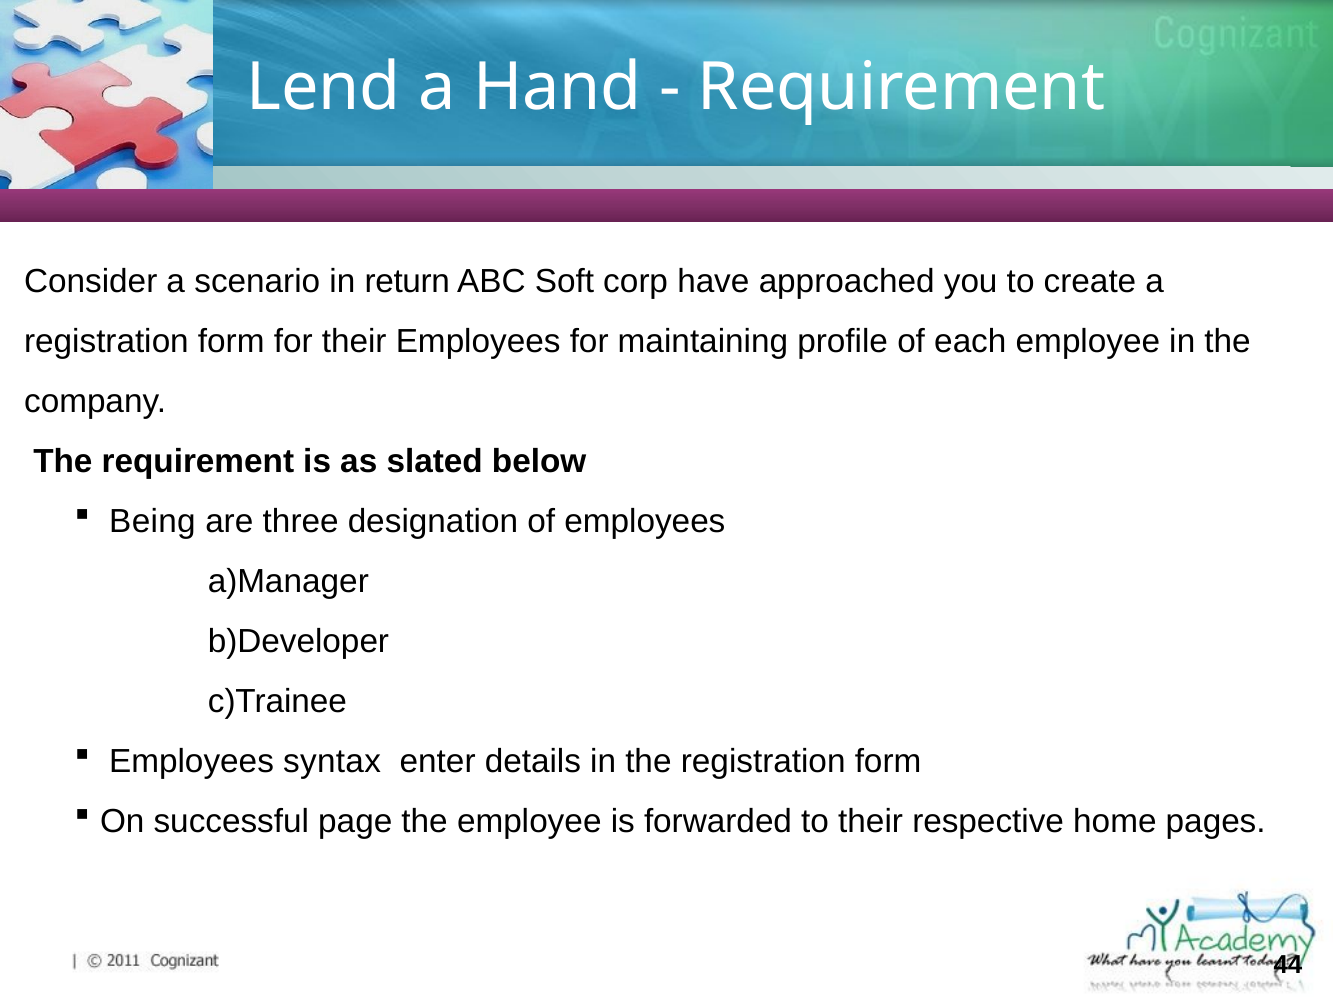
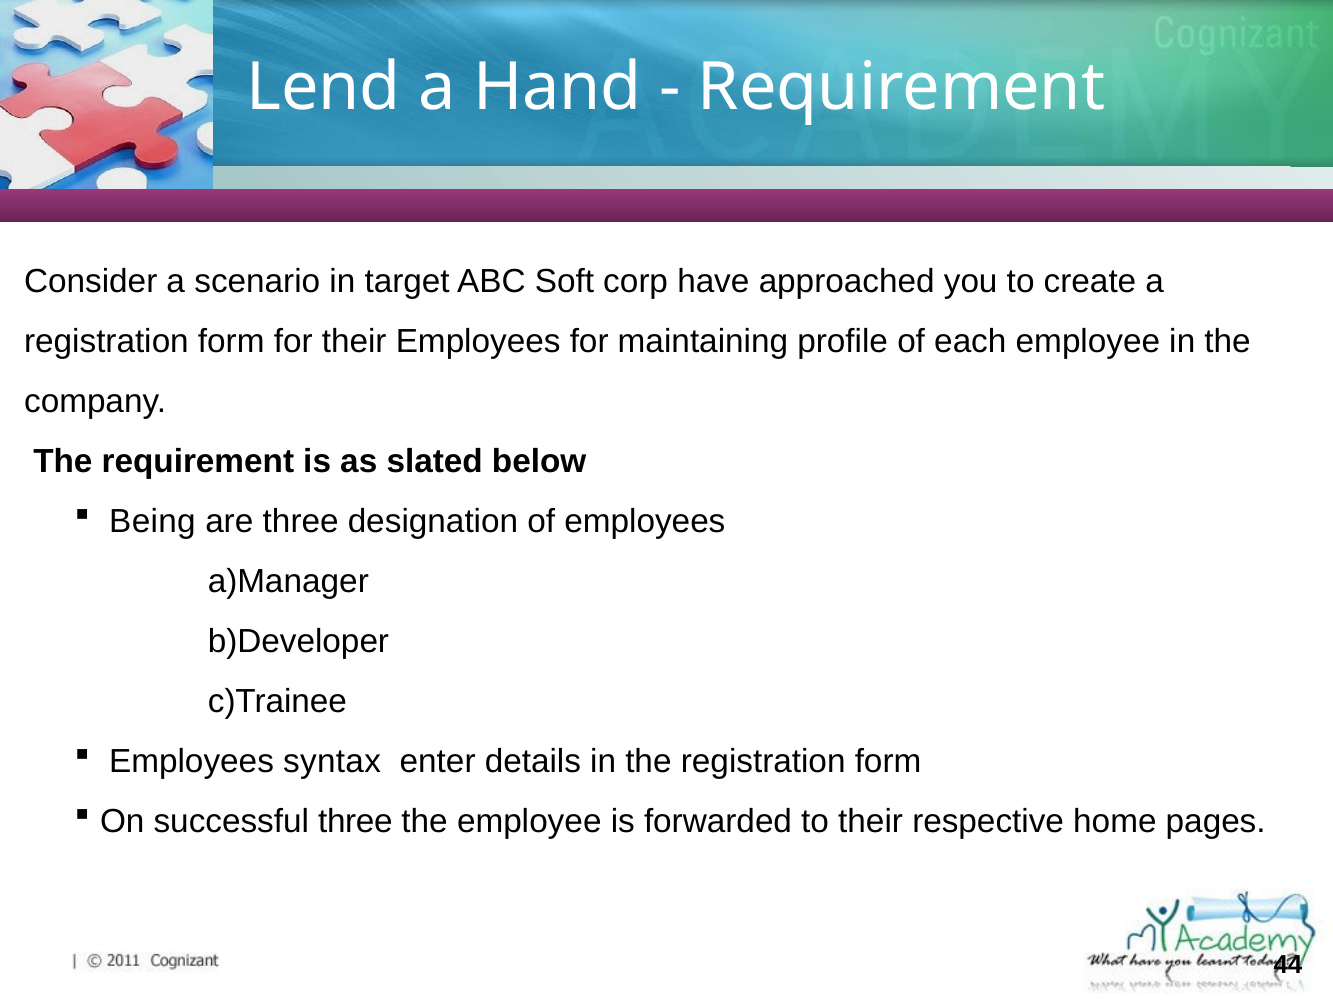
return: return -> target (407, 281)
successful page: page -> three (355, 821)
